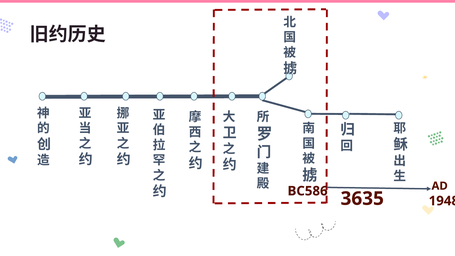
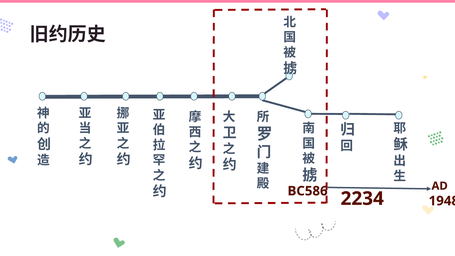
3635: 3635 -> 2234 (362, 199)
